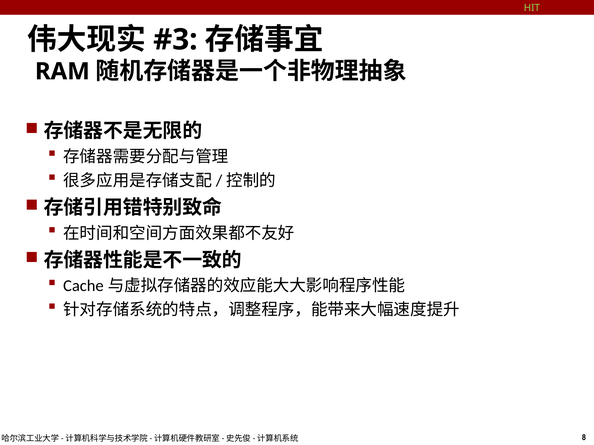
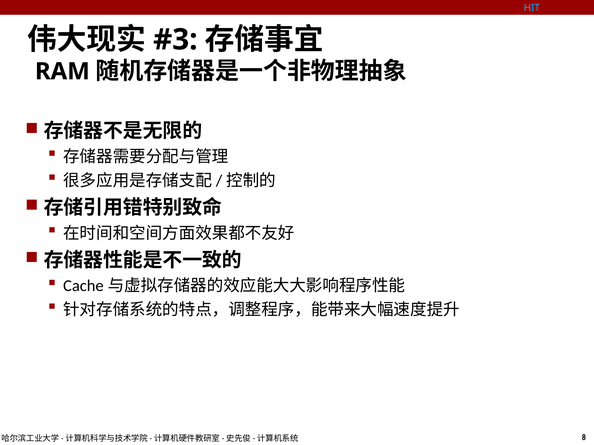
HIT colour: light green -> light blue (532, 8)
